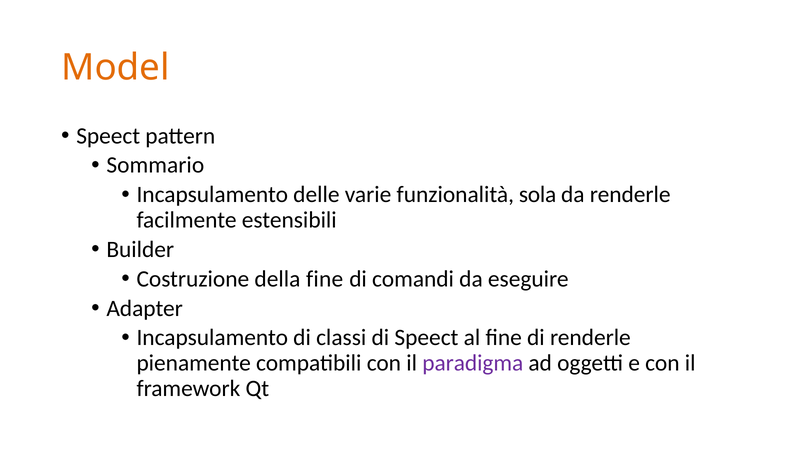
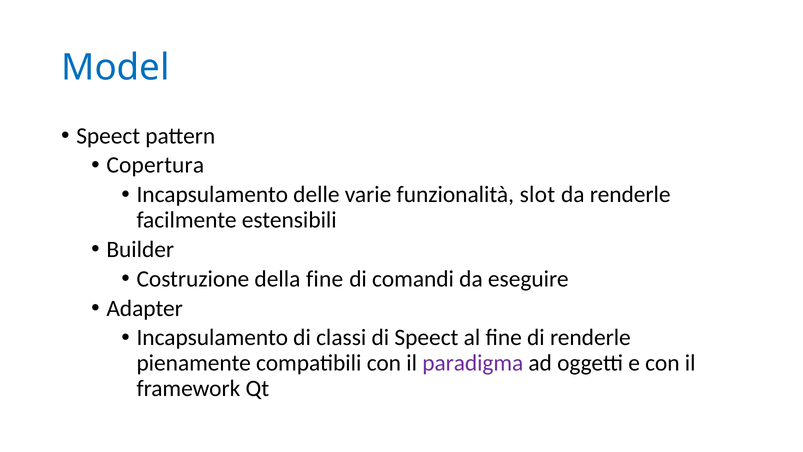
Model colour: orange -> blue (115, 67)
Sommario: Sommario -> Copertura (155, 165)
sola: sola -> slot (537, 195)
